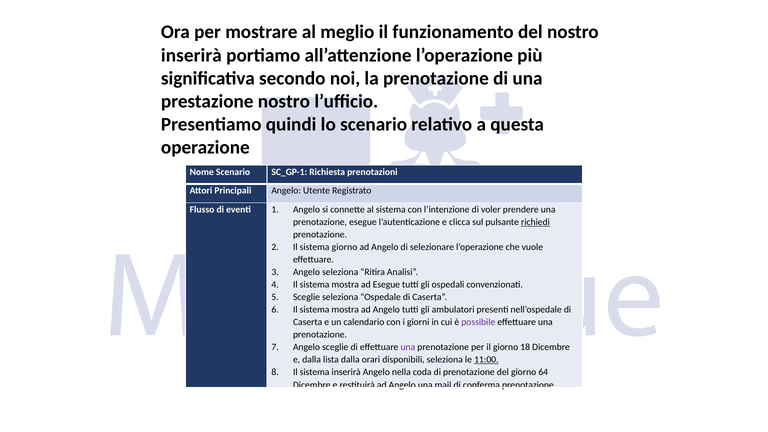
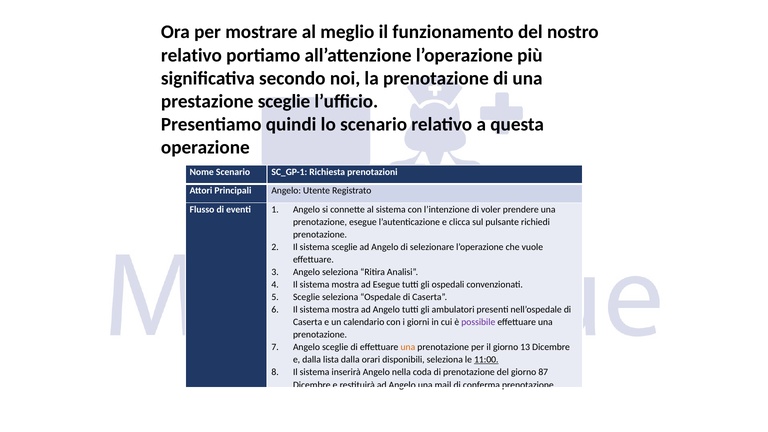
inserirà: inserirà -> relativo (191, 55)
prestazione nostro: nostro -> sceglie (284, 101)
richiedi underline: present -> none (535, 222)
sistema giorno: giorno -> sceglie (345, 247)
una colour: purple -> orange (408, 347)
18: 18 -> 13 (525, 347)
64: 64 -> 87 (543, 372)
